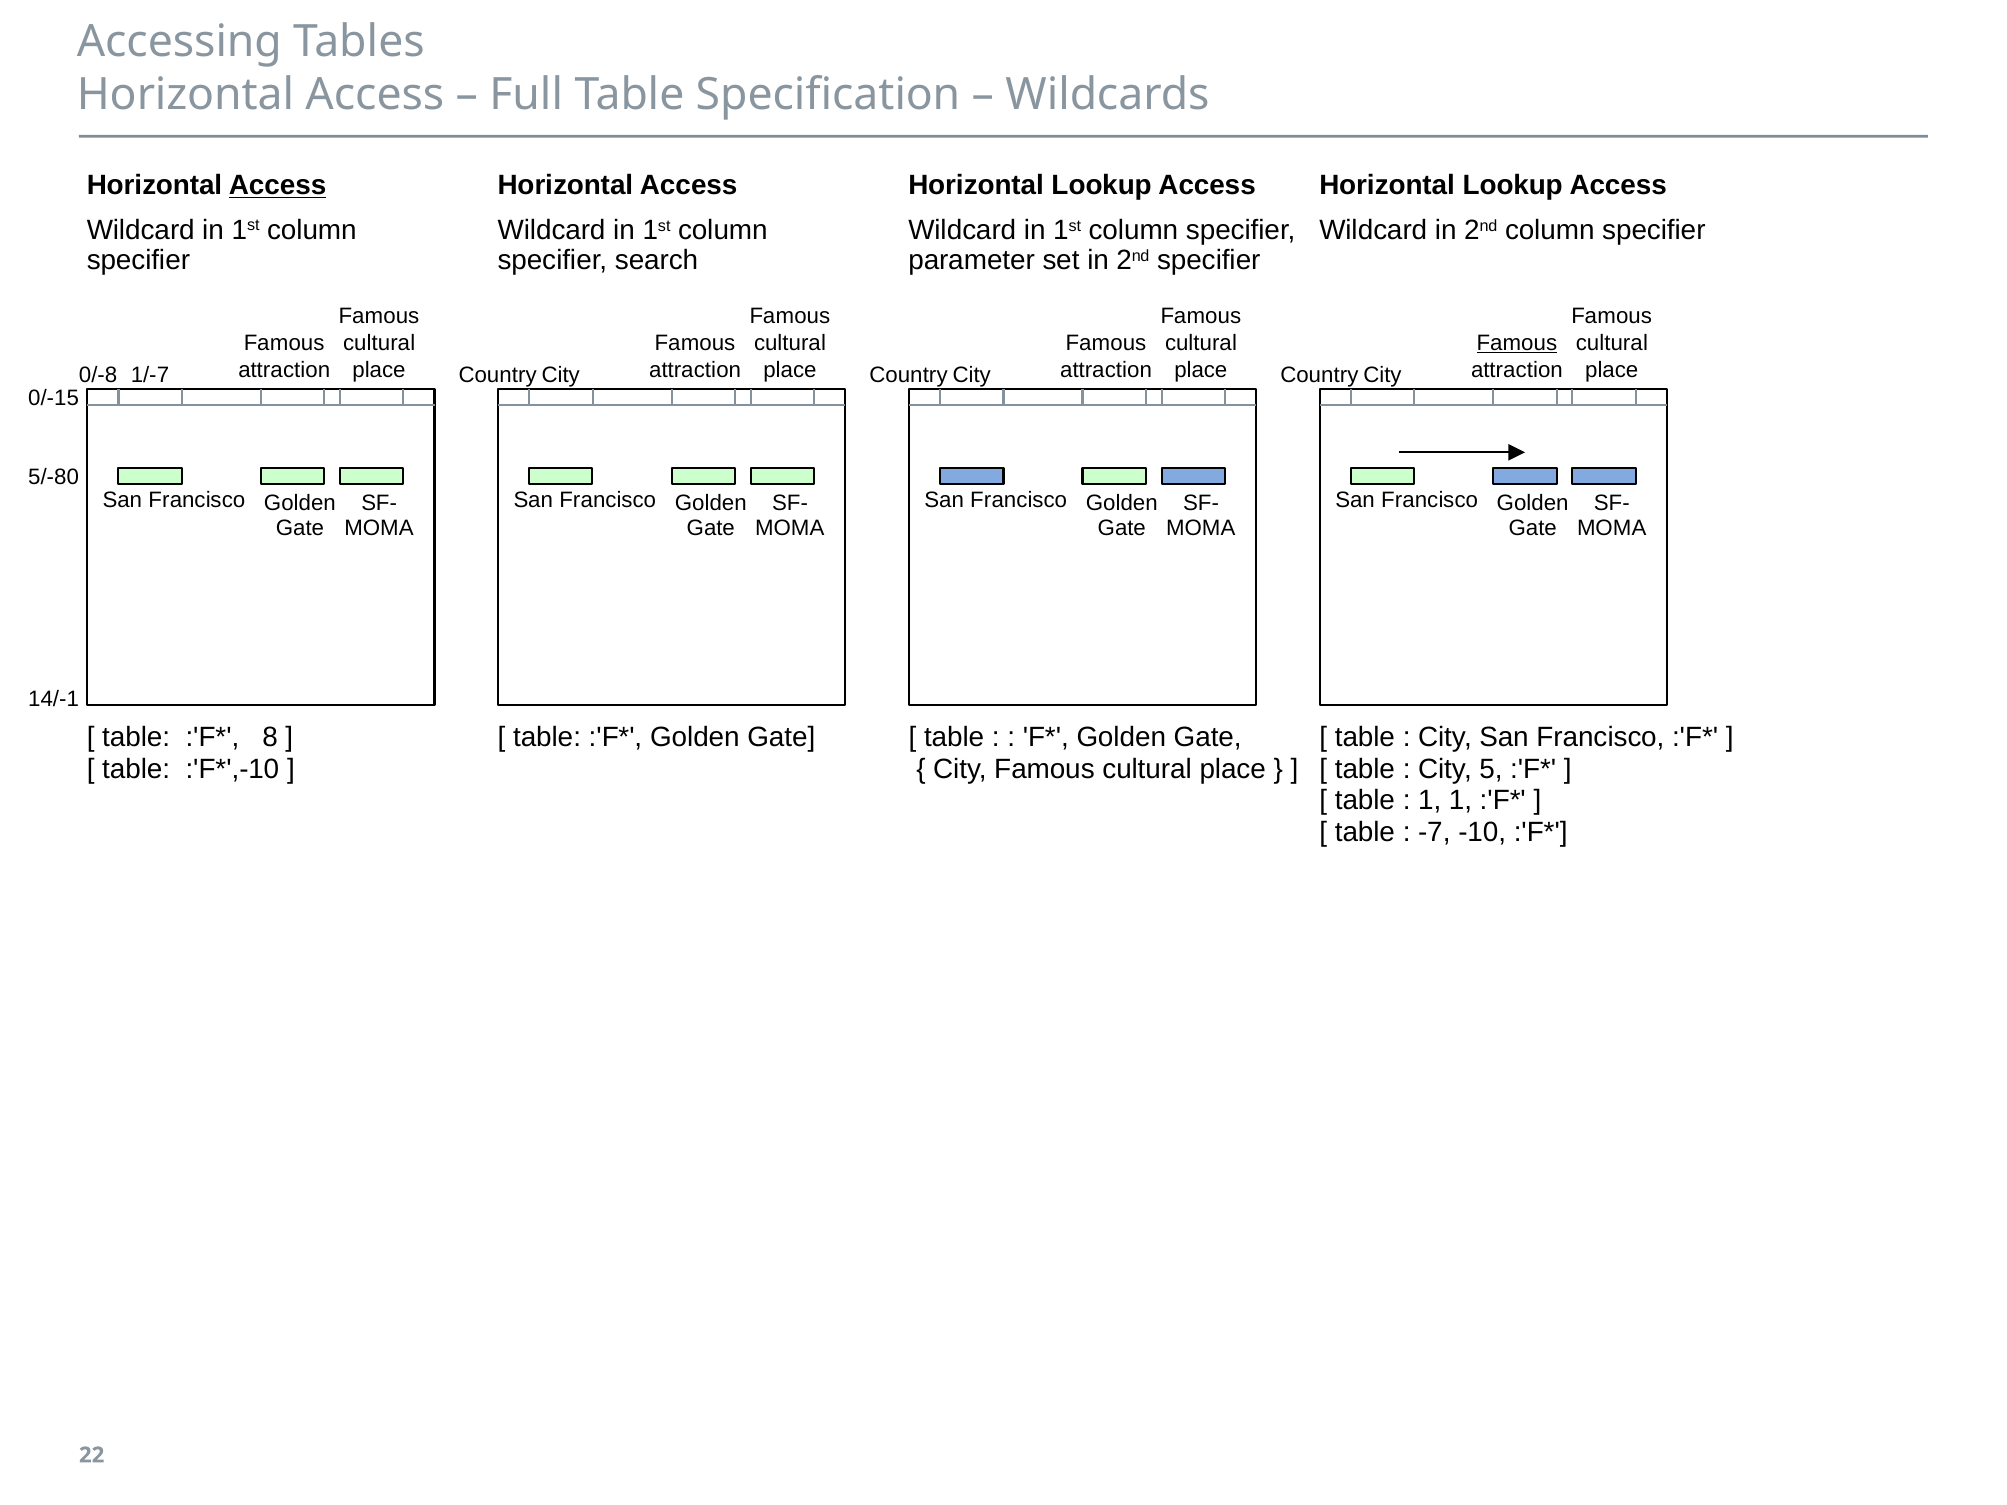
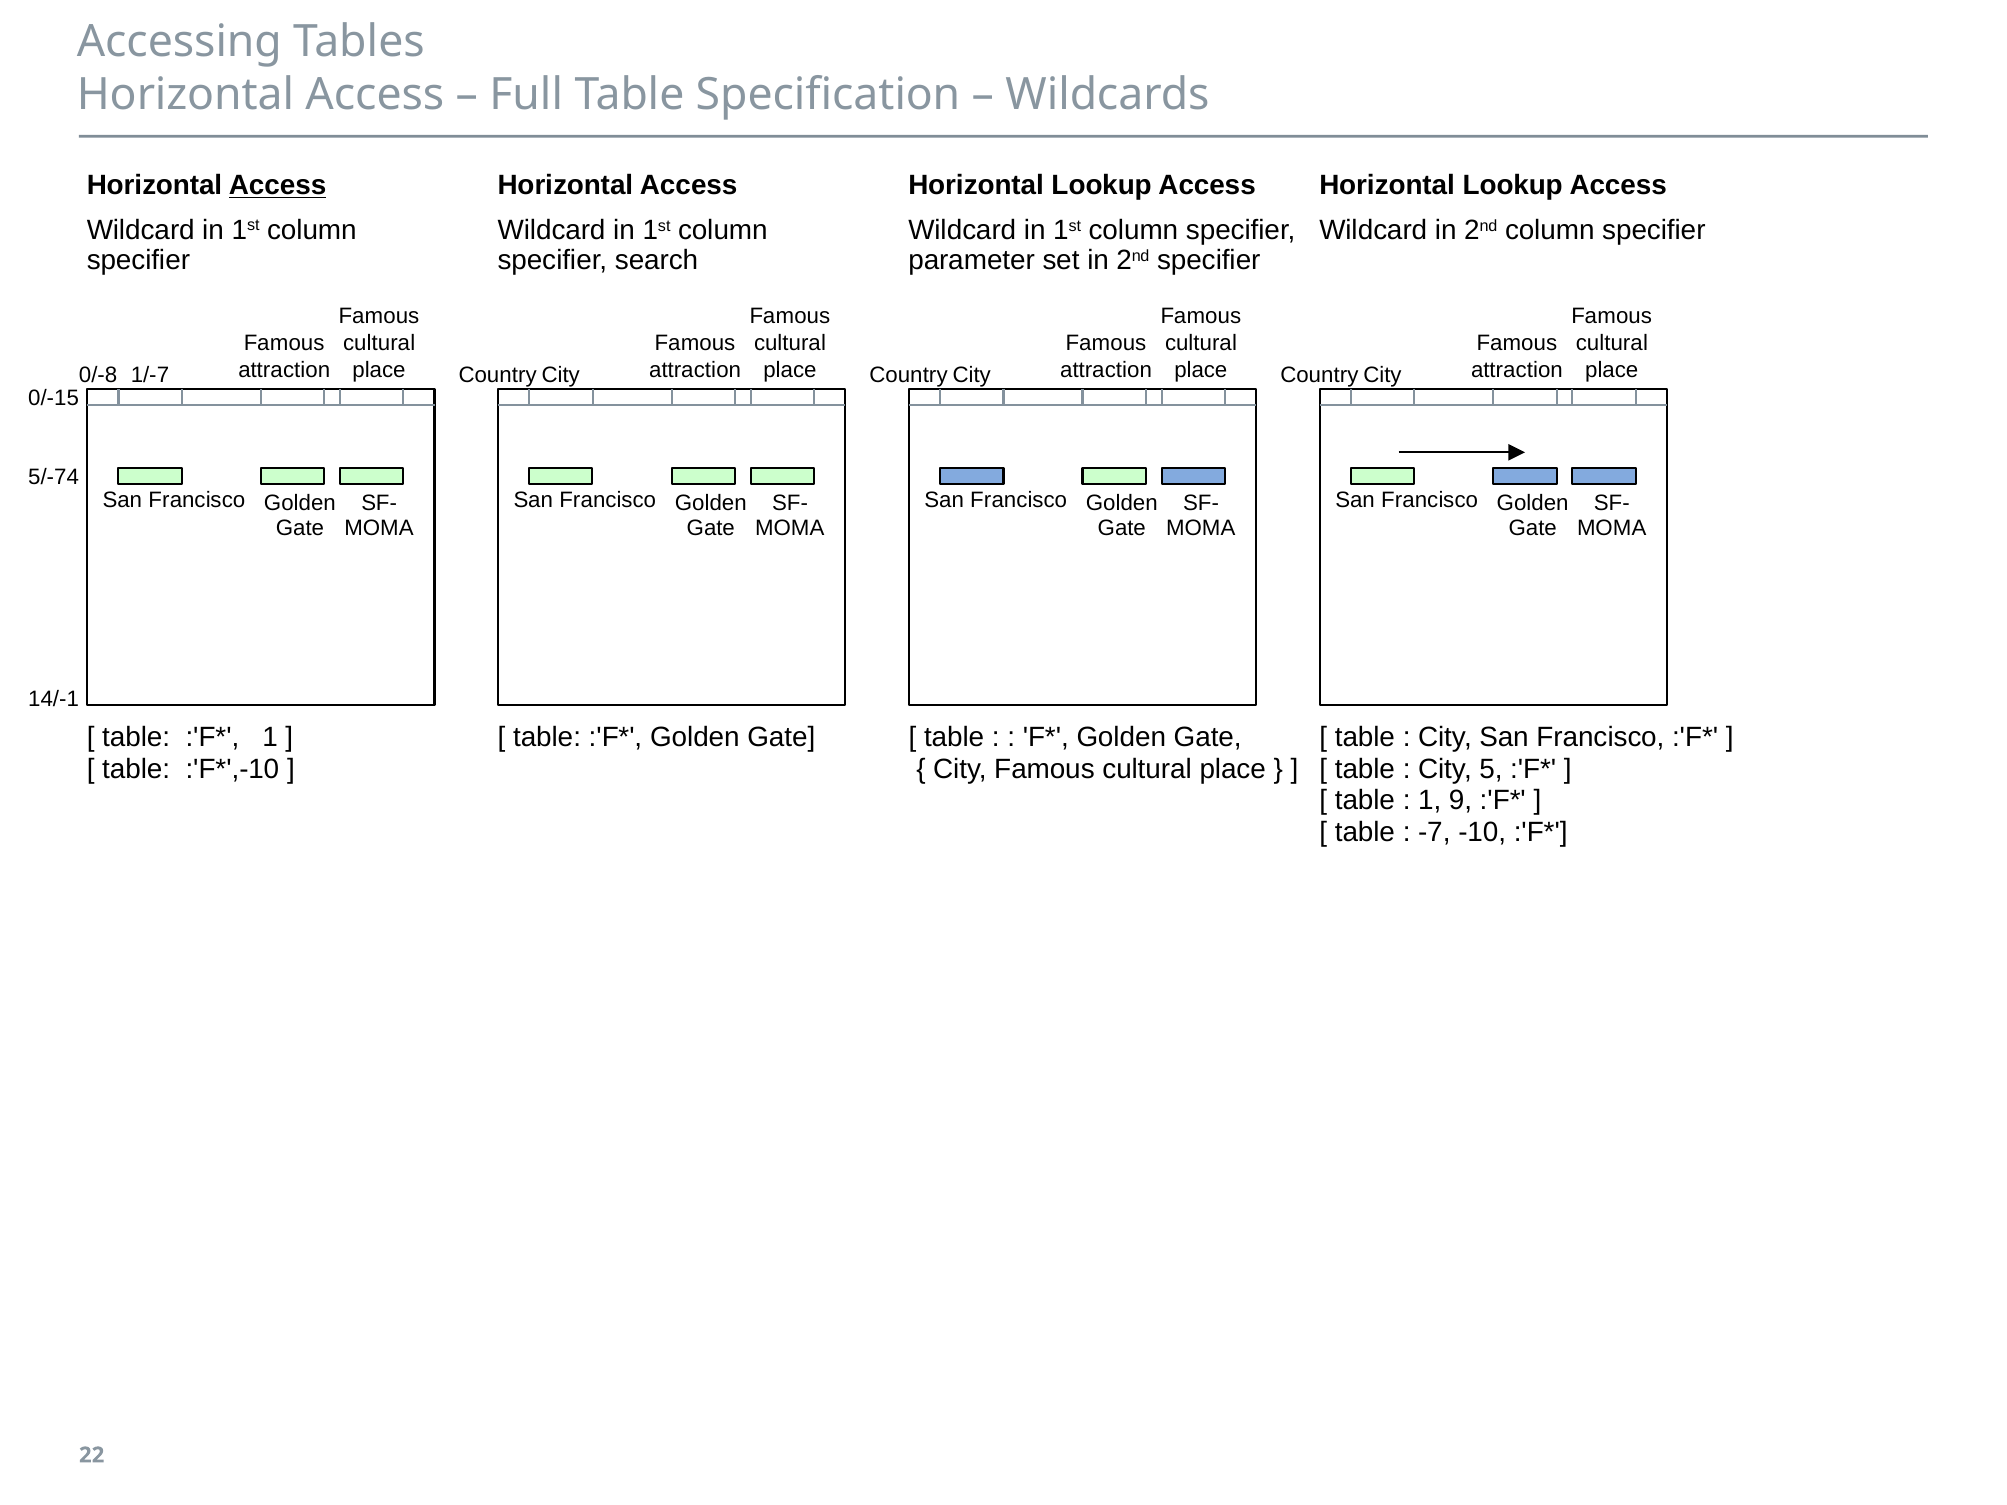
Famous underline: present -> none (1517, 343)
5/-80: 5/-80 -> 5/-74 (54, 478)
8: 8 -> 1 (270, 737)
1 1: 1 -> 9 (1461, 801)
